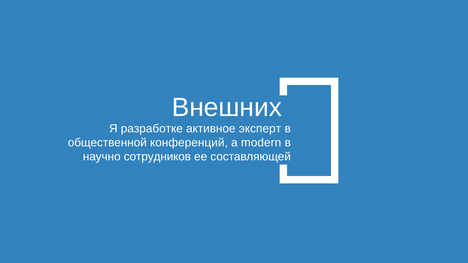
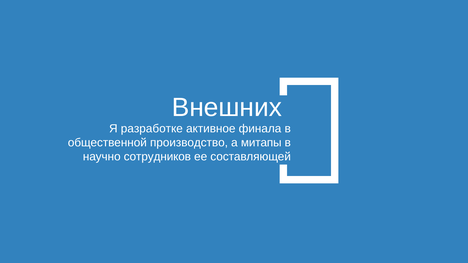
эксперт: эксперт -> финала (260, 129)
конференций: конференций -> производство (189, 143)
modern: modern -> митапы (261, 143)
